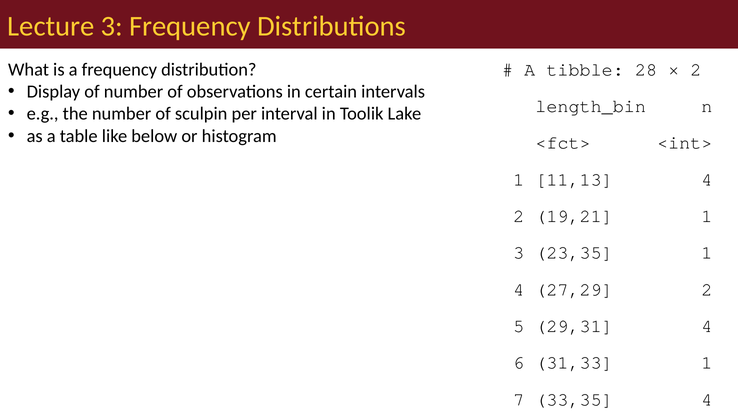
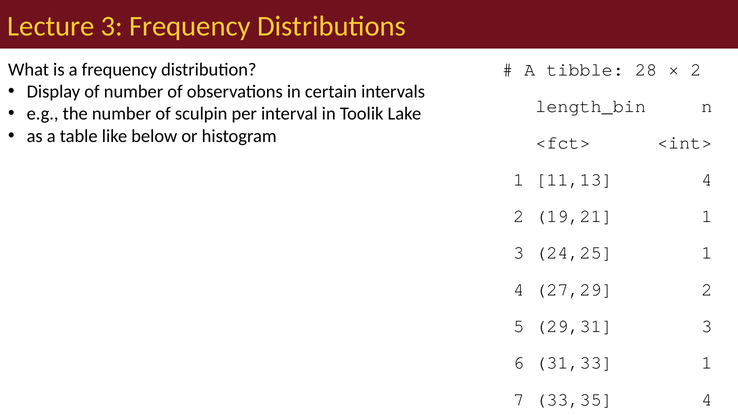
23,35: 23,35 -> 24,25 (574, 253)
29,31 4: 4 -> 3 (707, 326)
